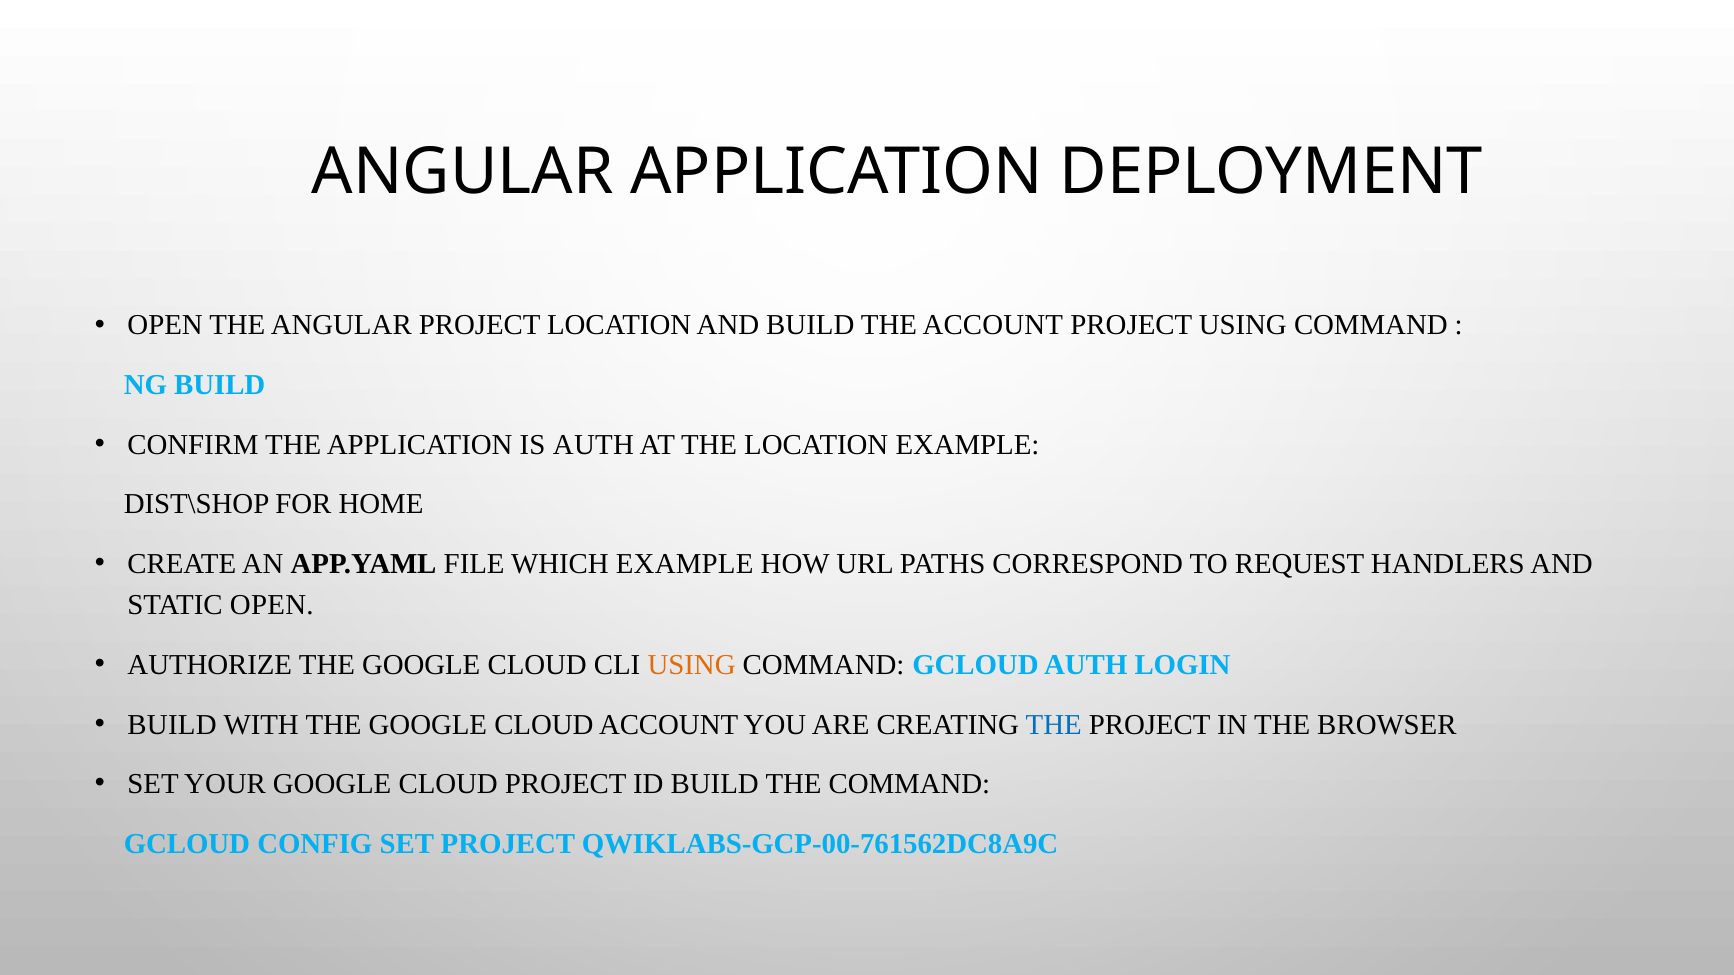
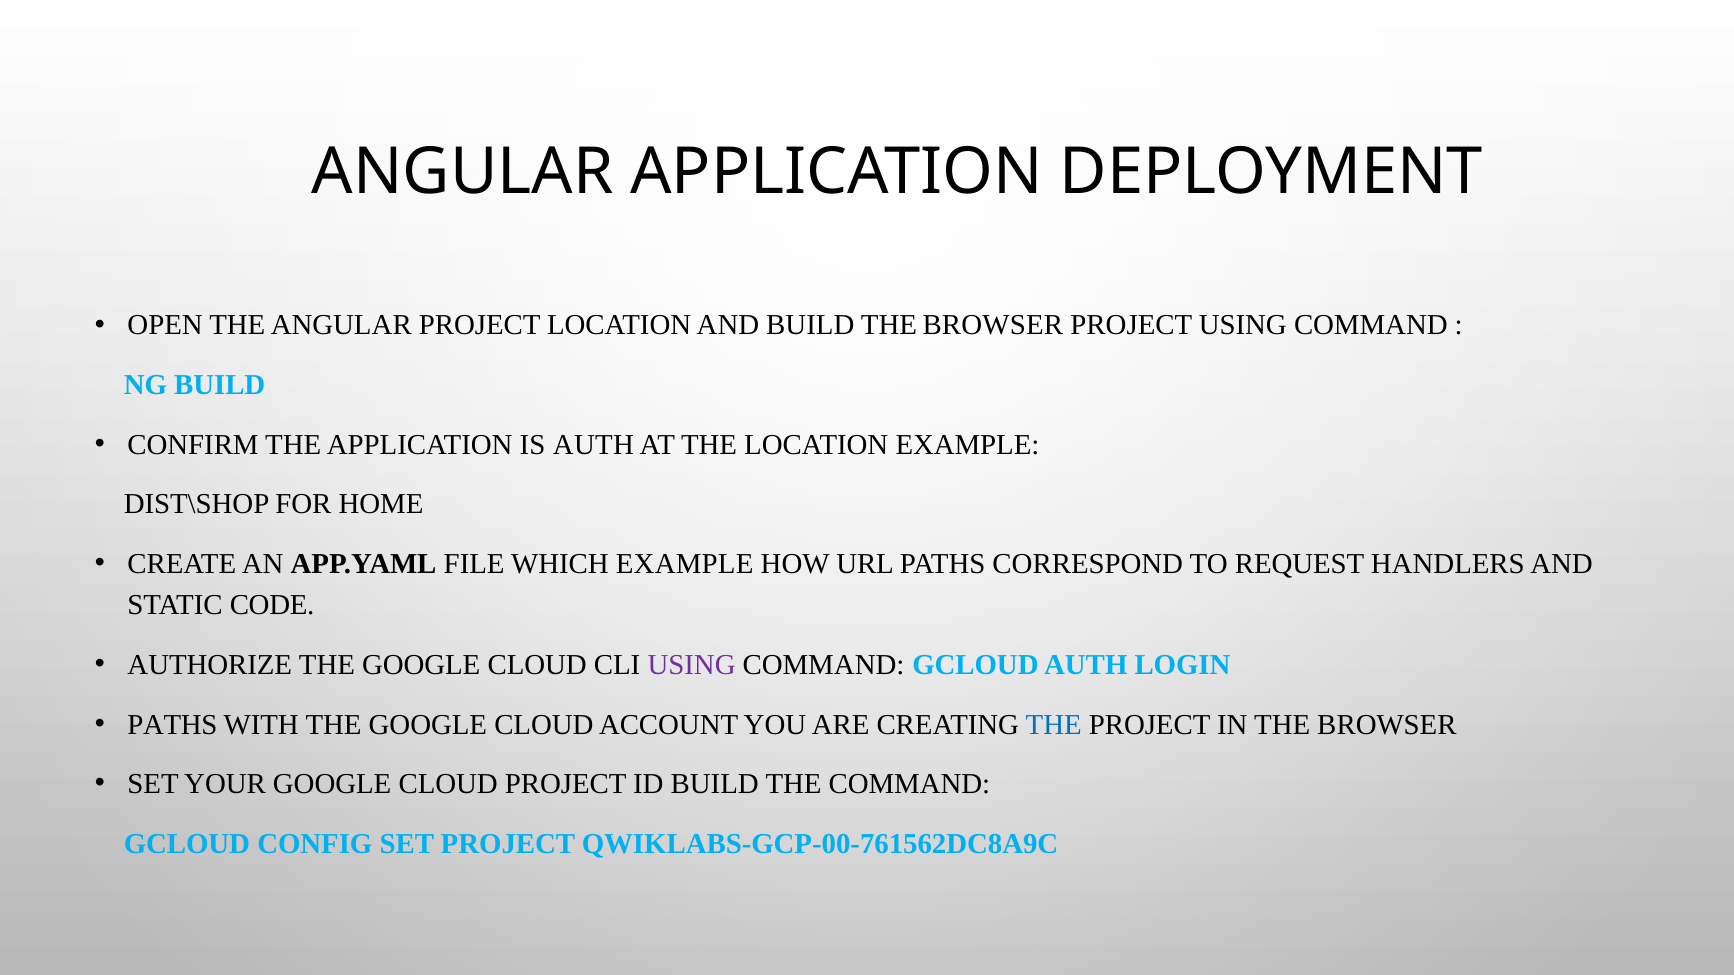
BUILD THE ACCOUNT: ACCOUNT -> BROWSER (993, 325)
STATIC OPEN: OPEN -> CODE (272, 606)
USING colour: orange -> purple (692, 665)
BUILD: BUILD -> PATHS (172, 725)
